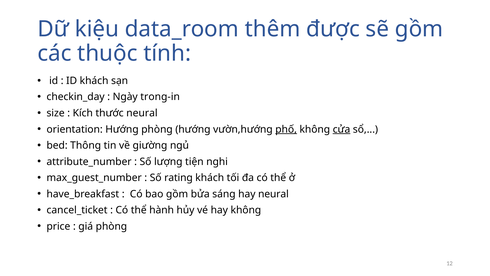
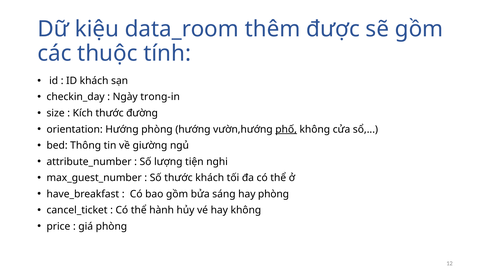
thước neural: neural -> đường (142, 113)
cửa underline: present -> none (342, 129)
Số rating: rating -> thước (178, 178)
hay neural: neural -> phòng (273, 194)
